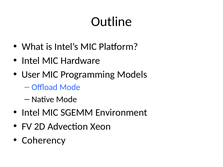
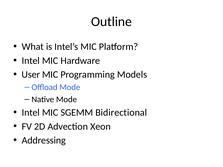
Environment: Environment -> Bidirectional (121, 113)
Coherency: Coherency -> Addressing (44, 140)
